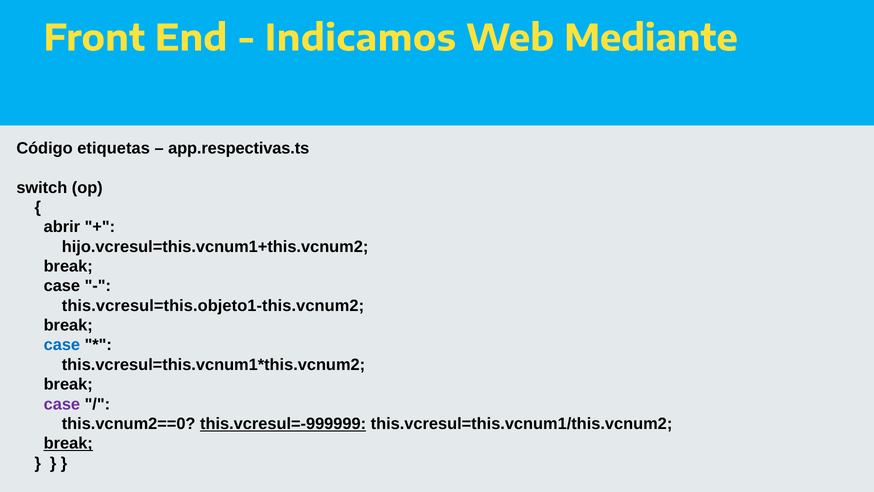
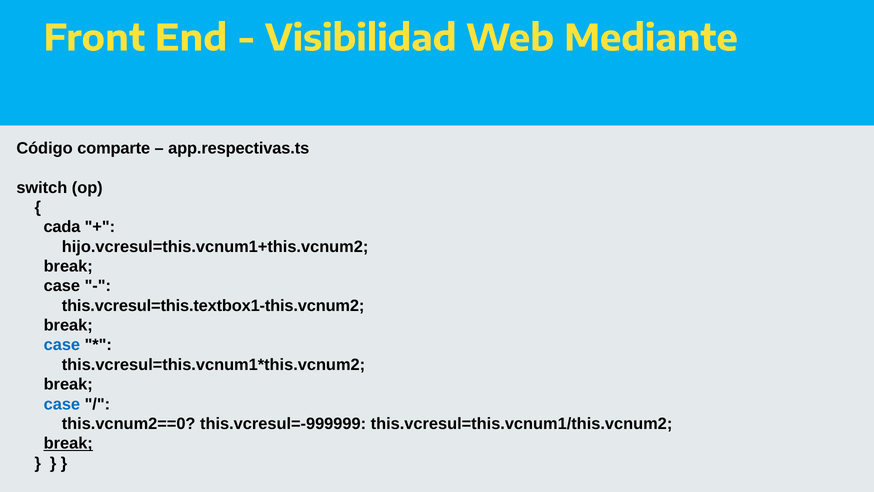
Indicamos: Indicamos -> Visibilidad (361, 39)
etiquetas: etiquetas -> comparte (114, 148)
abrir: abrir -> cada (62, 227)
this.vcresul=this.objeto1-this.vcnum2: this.vcresul=this.objeto1-this.vcnum2 -> this.vcresul=this.textbox1-this.vcnum2 (213, 305)
case colour: purple -> blue (62, 404)
this.vcresul=-999999 underline: present -> none (283, 423)
